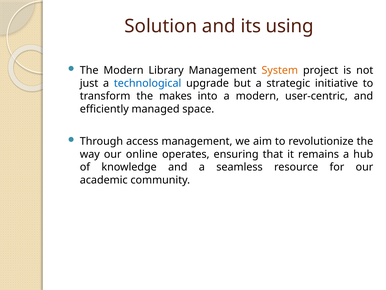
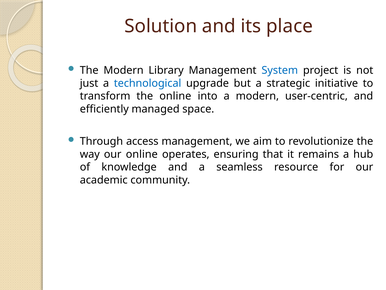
using: using -> place (290, 26)
System colour: orange -> blue (280, 70)
the makes: makes -> online (175, 96)
